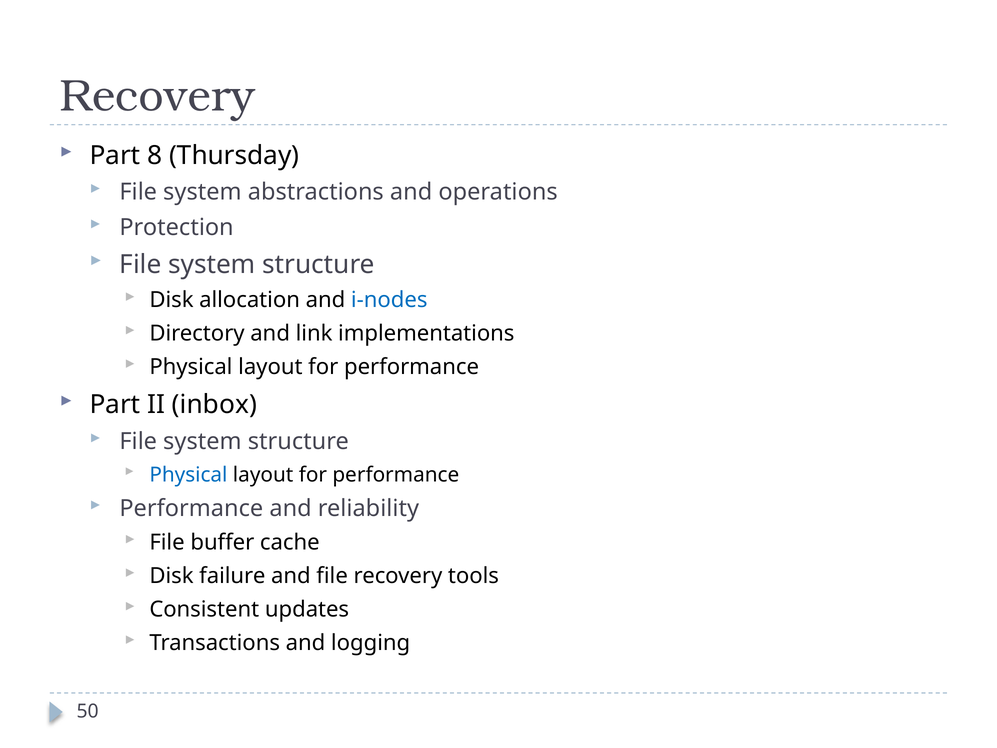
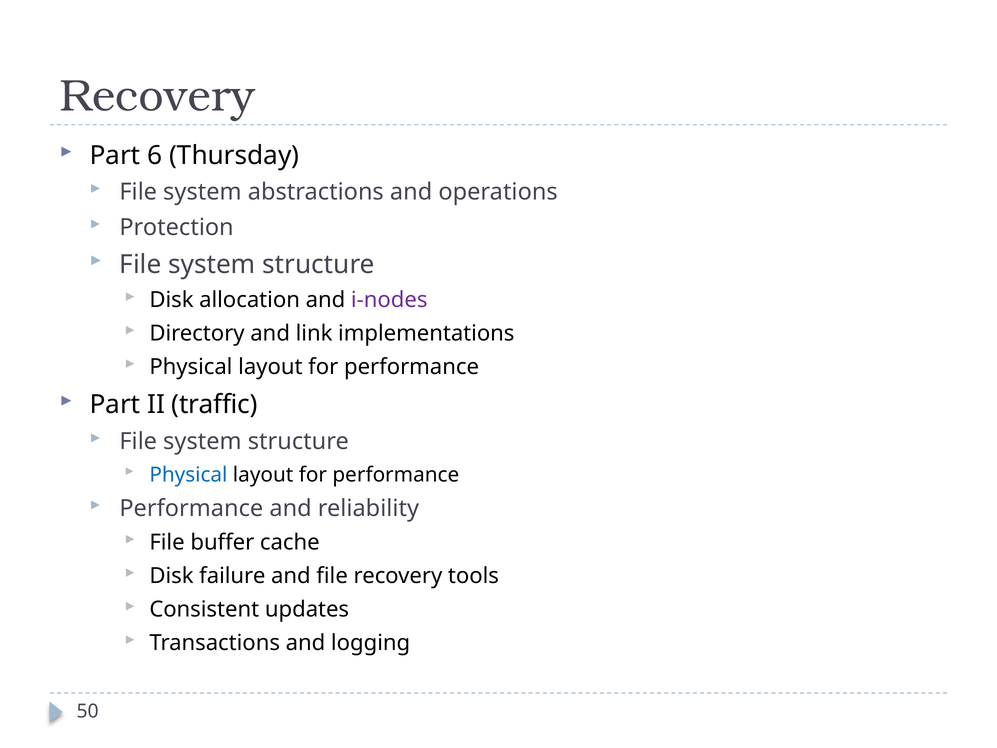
8: 8 -> 6 (155, 155)
i-nodes colour: blue -> purple (389, 300)
inbox: inbox -> traffic (215, 405)
